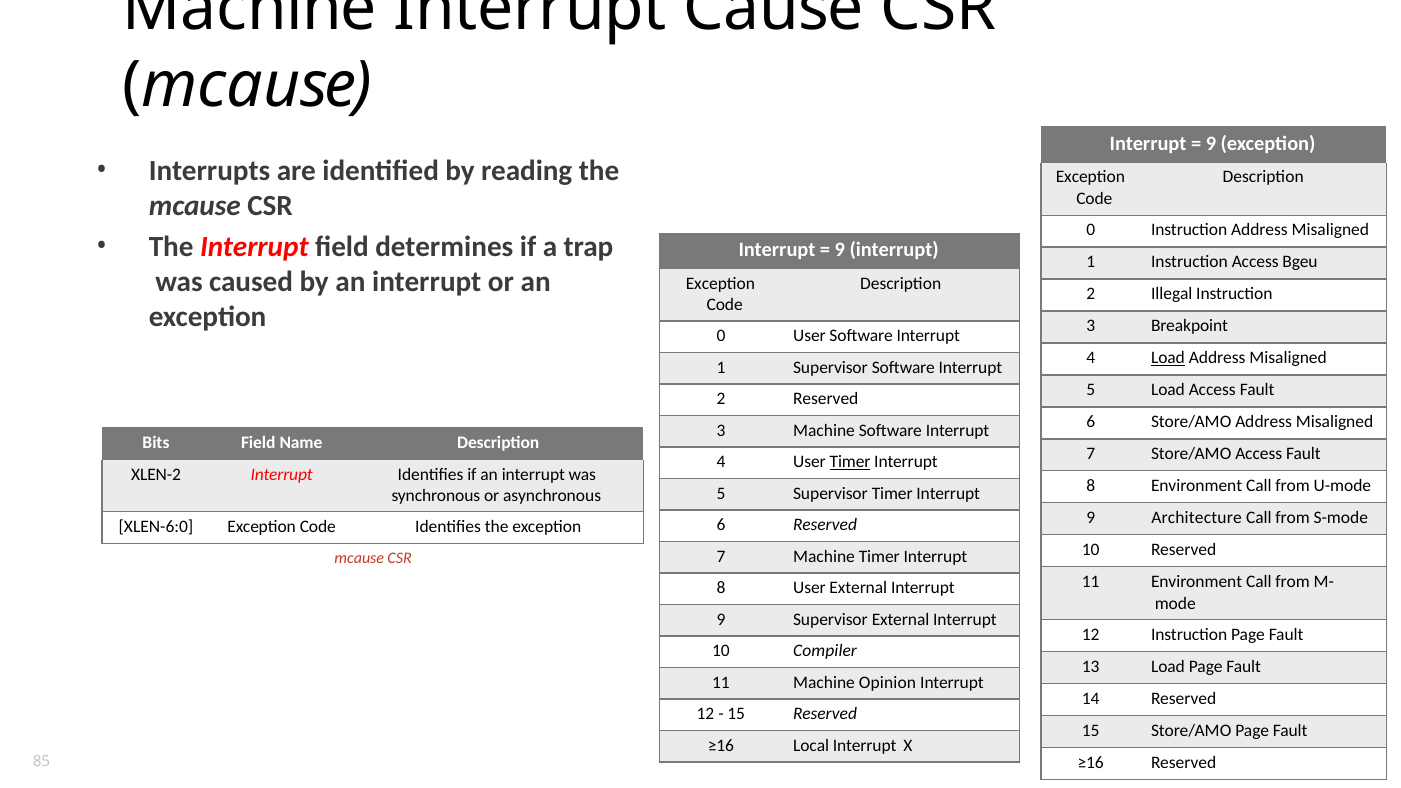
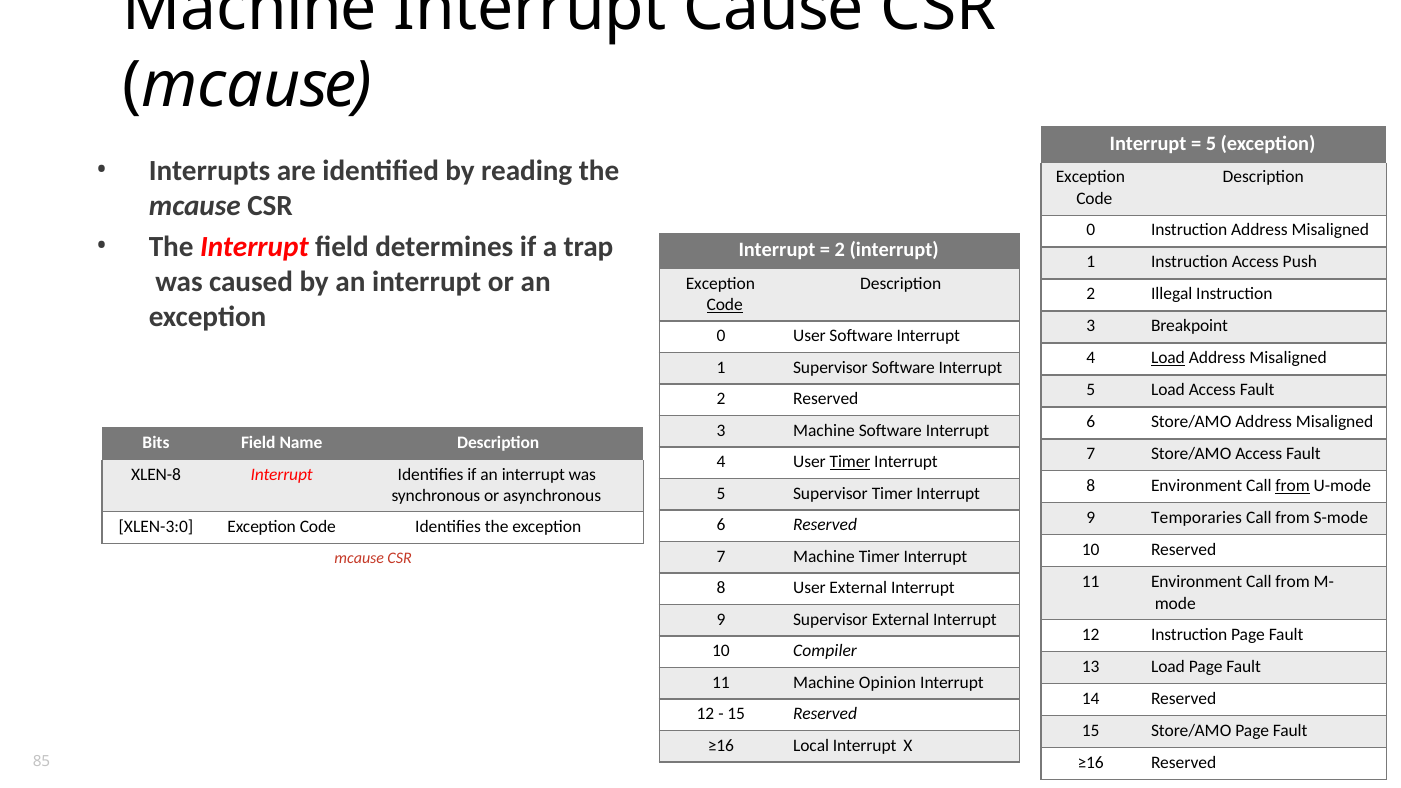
9: 9 -> 5 (1211, 143)
9: 9 -> 2 (840, 250)
Bgeu: Bgeu -> Push (1300, 262)
Code underline: none -> present (725, 305)
XLEN-2: XLEN-2 -> XLEN-8 (156, 474)
from underline: none -> present (1293, 486)
Architecture: Architecture -> Temporaries (1197, 518)
XLEN-6:0: XLEN-6:0 -> XLEN-3:0 (156, 527)
